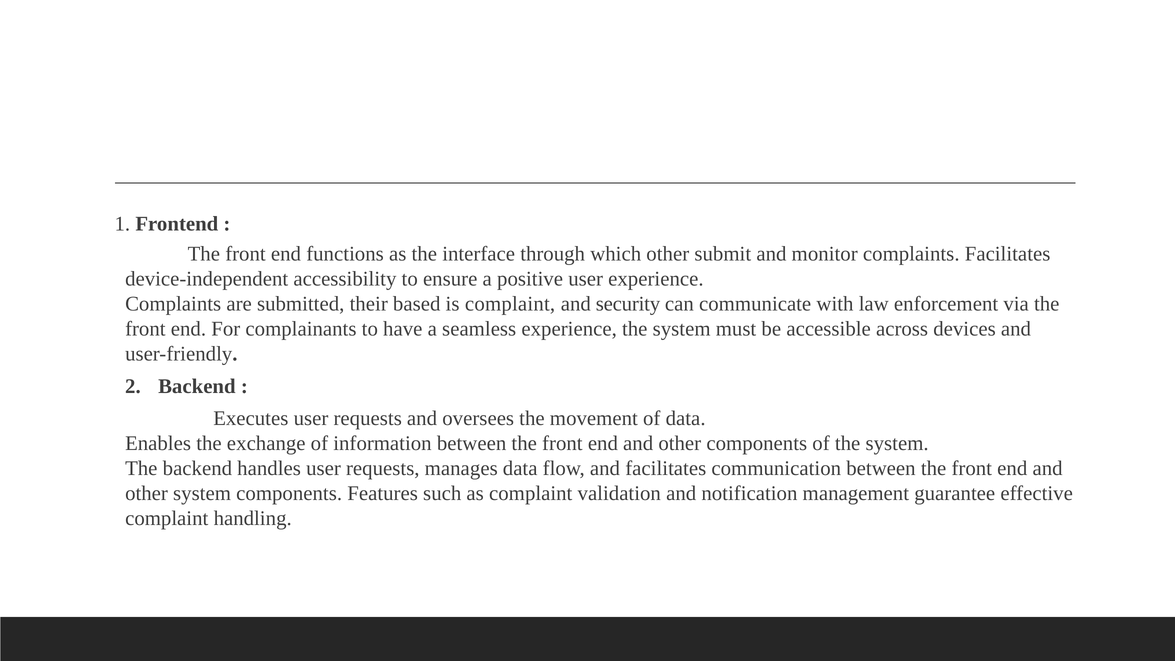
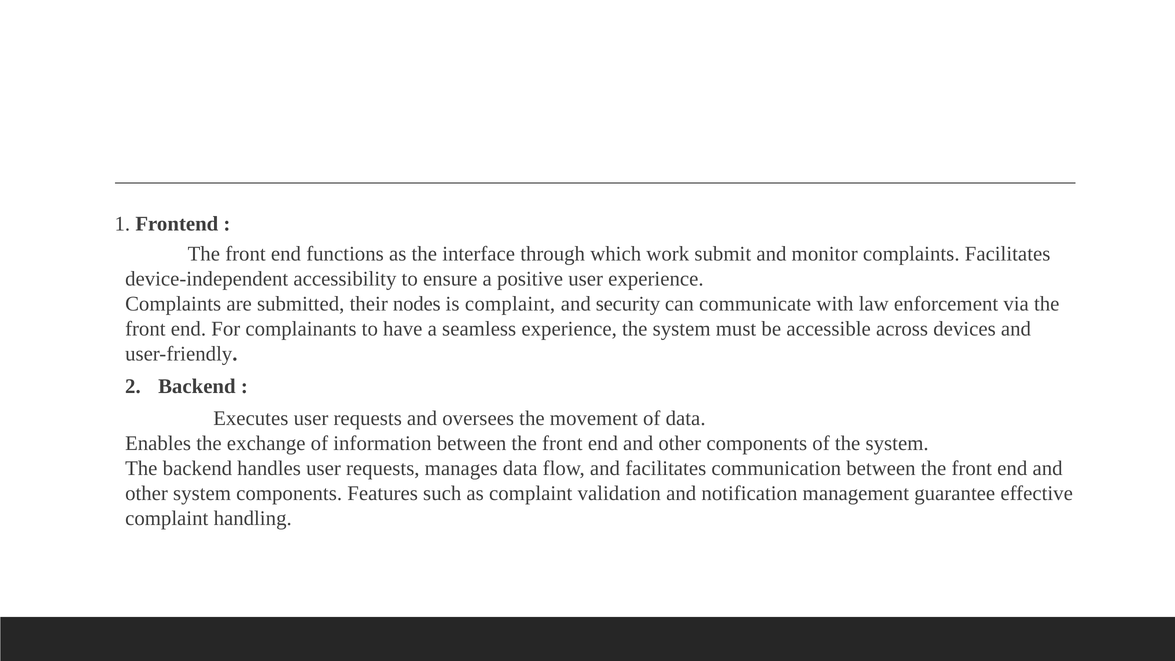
which other: other -> work (668, 254)
based: based -> nodes (417, 304)
